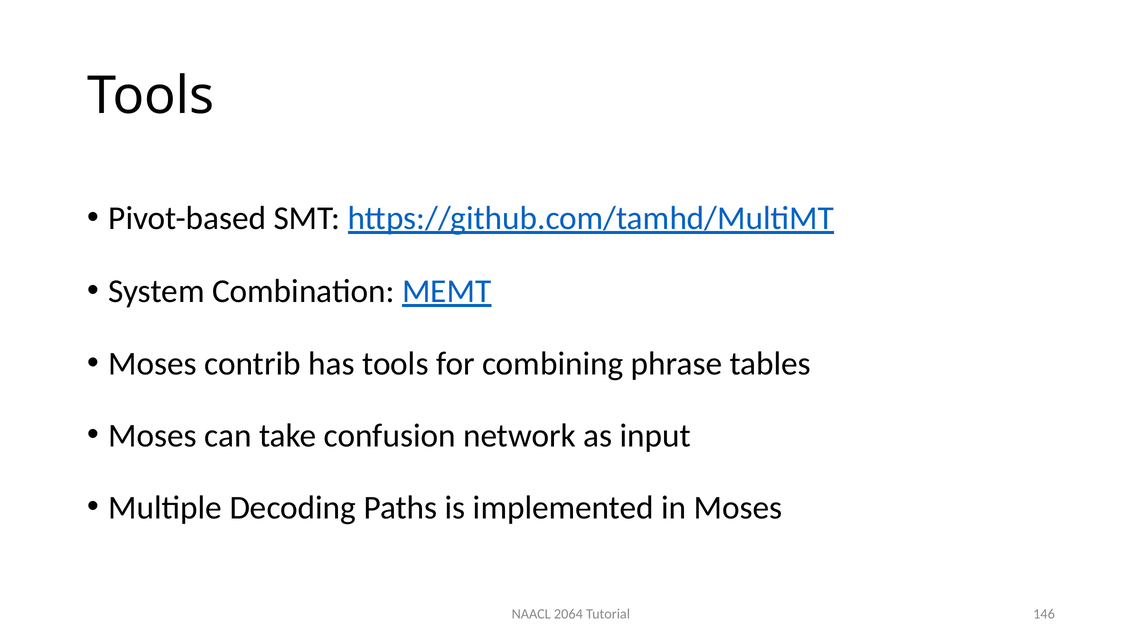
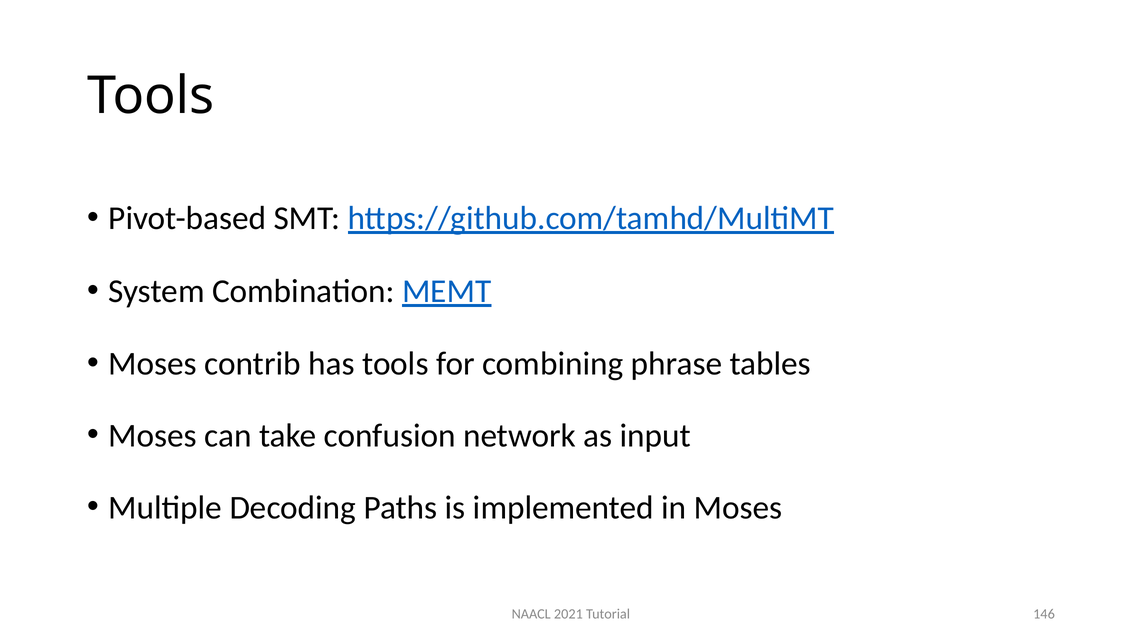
2064: 2064 -> 2021 (568, 613)
